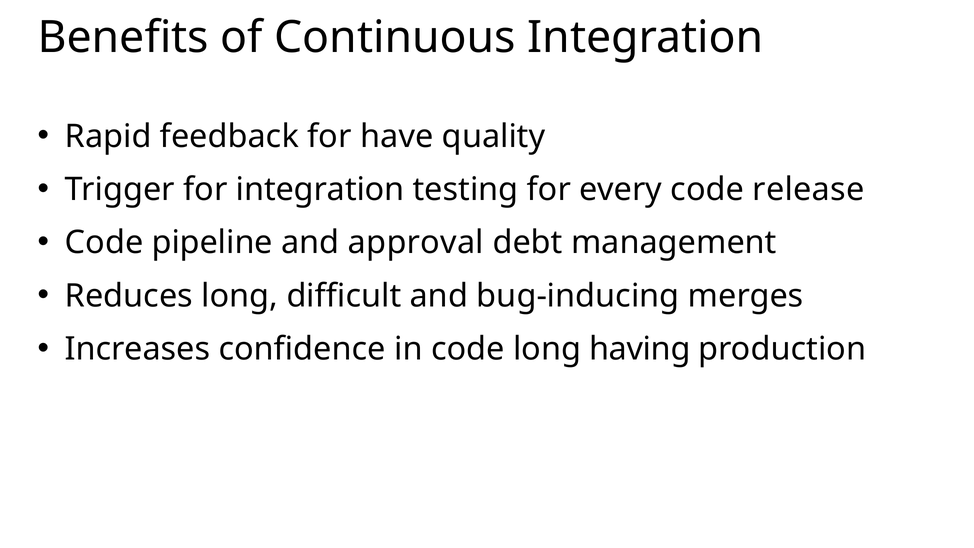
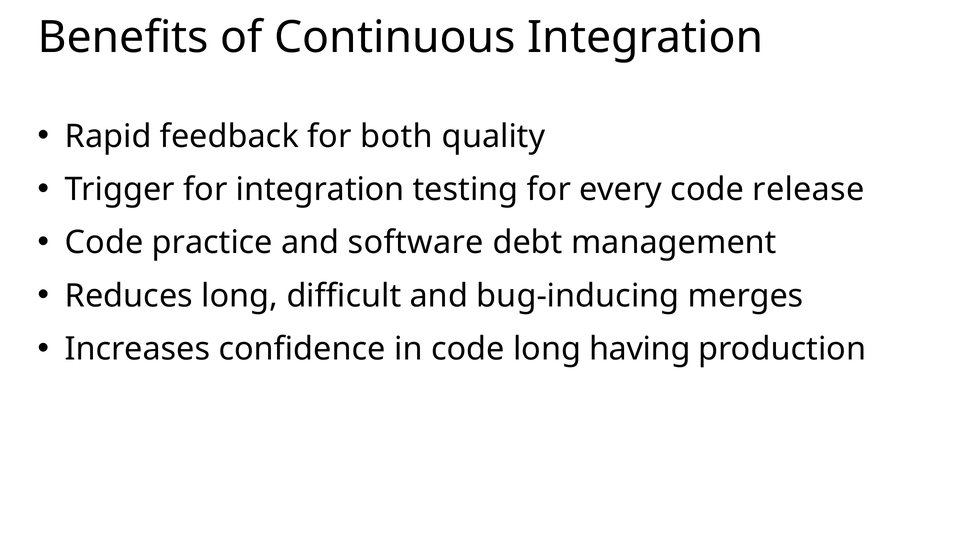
have: have -> both (397, 136)
pipeline: pipeline -> practice (212, 243)
approval: approval -> software (416, 243)
